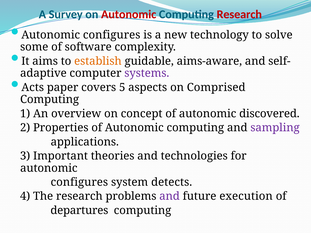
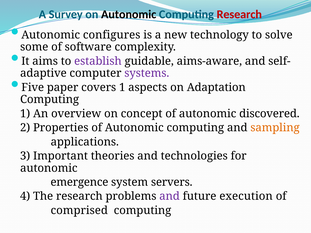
Autonomic colour: red -> black (129, 14)
establish colour: orange -> purple (98, 61)
Acts: Acts -> Five (33, 87)
covers 5: 5 -> 1 (122, 87)
Comprised: Comprised -> Adaptation (216, 87)
sampling colour: purple -> orange (275, 128)
configures: configures -> emergence (79, 182)
detects: detects -> servers (172, 182)
departures: departures -> comprised (79, 211)
